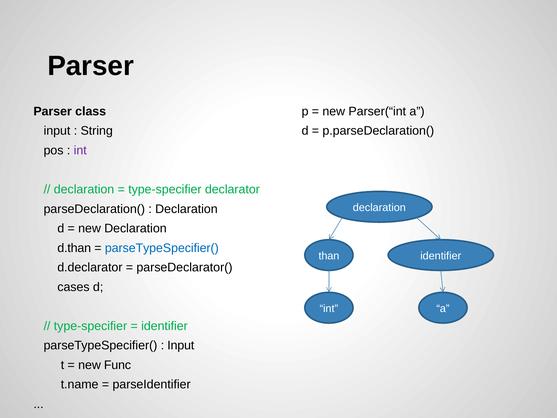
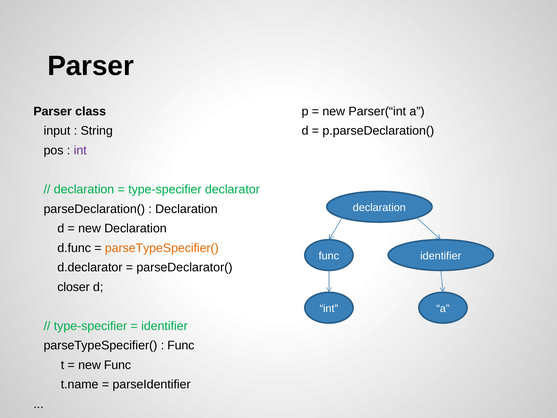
d.than: d.than -> d.func (74, 248)
parseTypeSpecifier( colour: blue -> orange (162, 248)
than: than -> func (329, 256)
cases: cases -> closer (74, 287)
Input: Input -> Func (181, 345)
